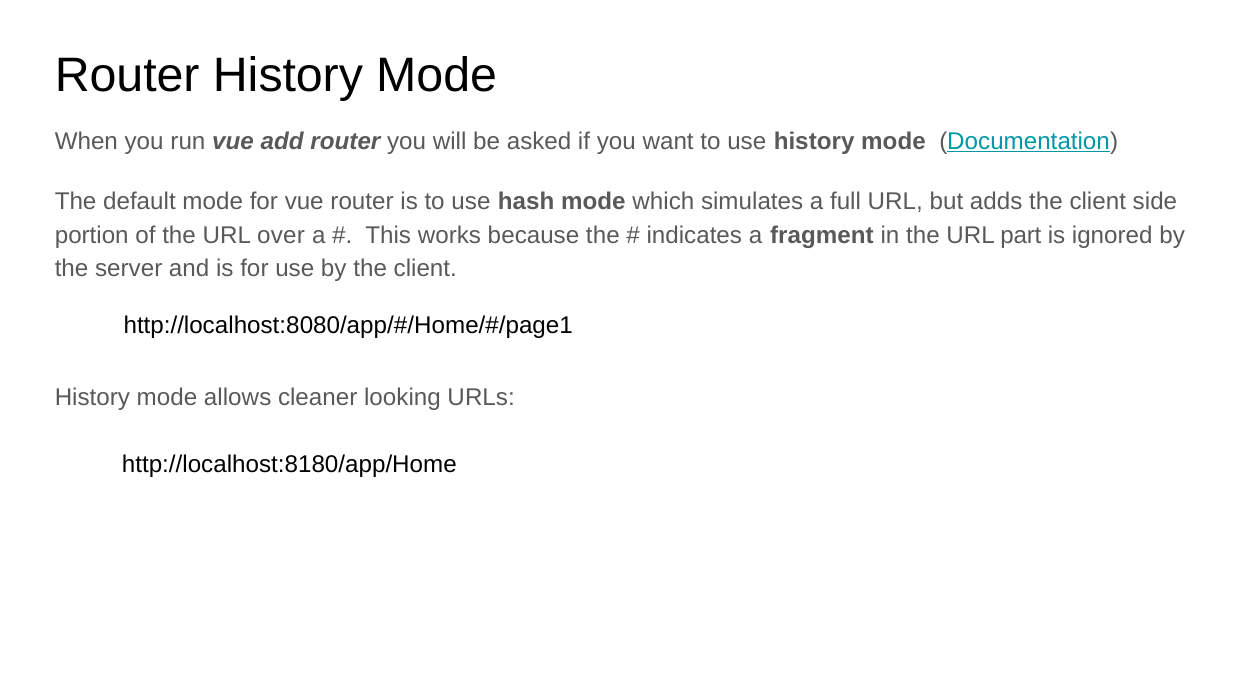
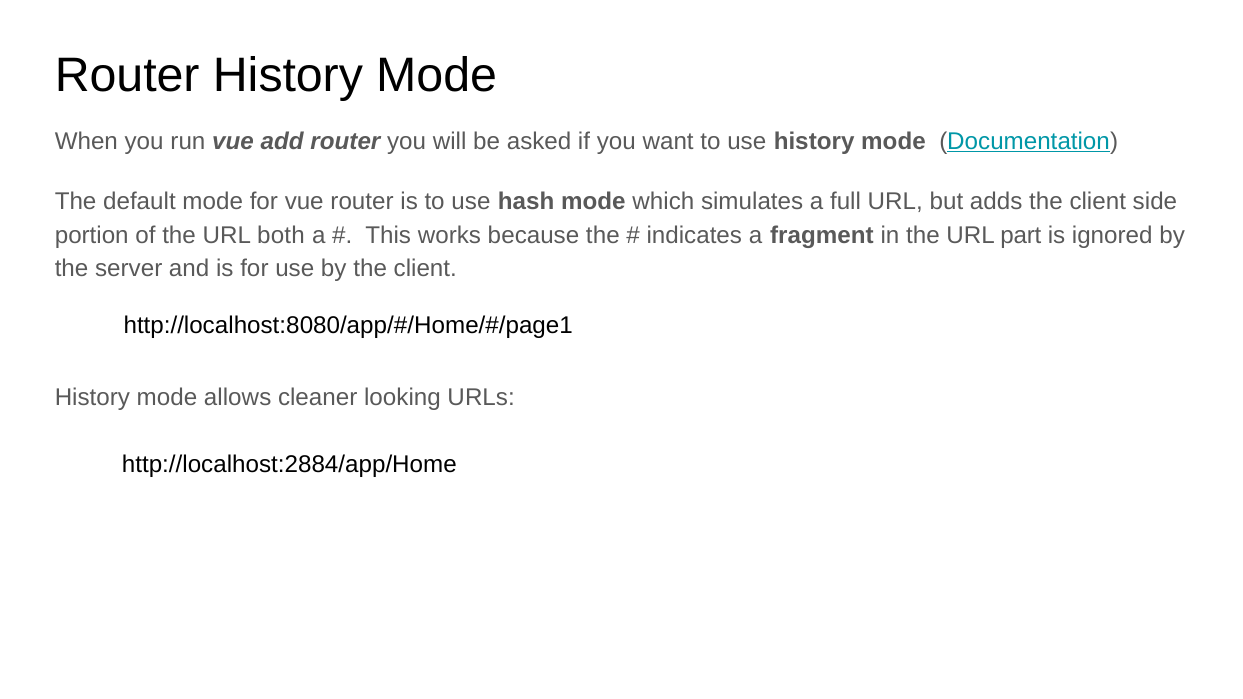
over: over -> both (281, 235)
http://localhost:8180/app/Home: http://localhost:8180/app/Home -> http://localhost:2884/app/Home (289, 465)
